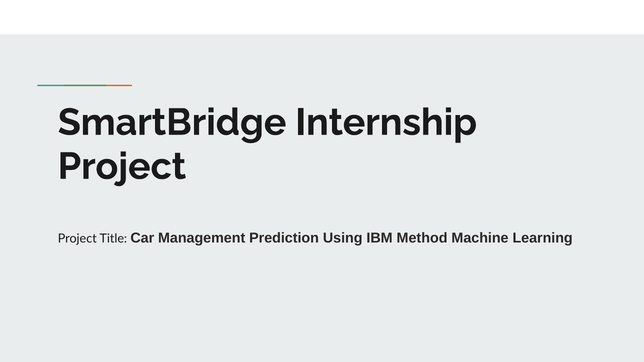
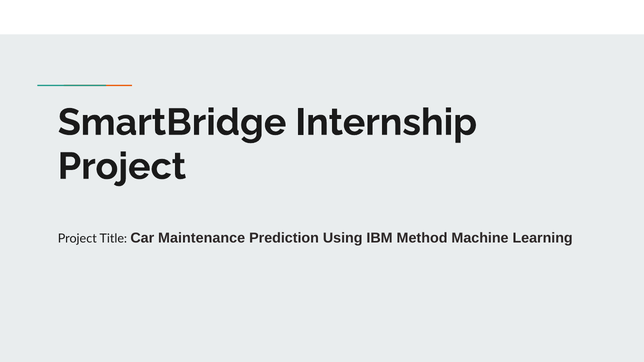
Management: Management -> Maintenance (202, 238)
